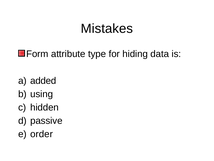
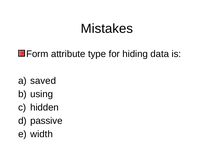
added: added -> saved (43, 80)
order: order -> width (42, 134)
